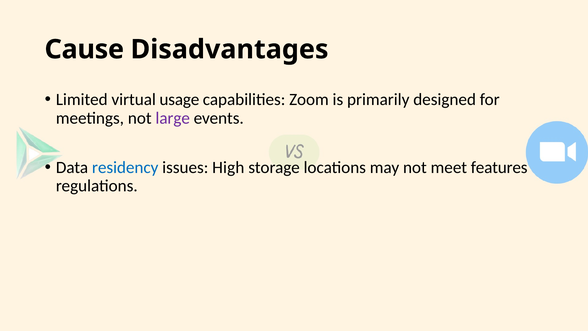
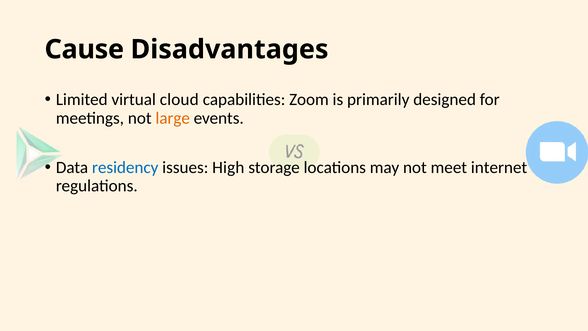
usage: usage -> cloud (179, 99)
large colour: purple -> orange (173, 118)
features: features -> internet (499, 167)
